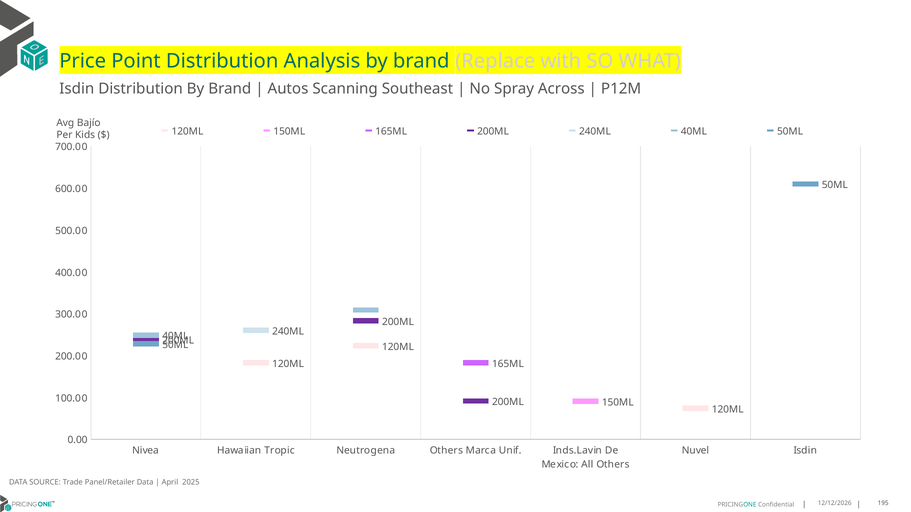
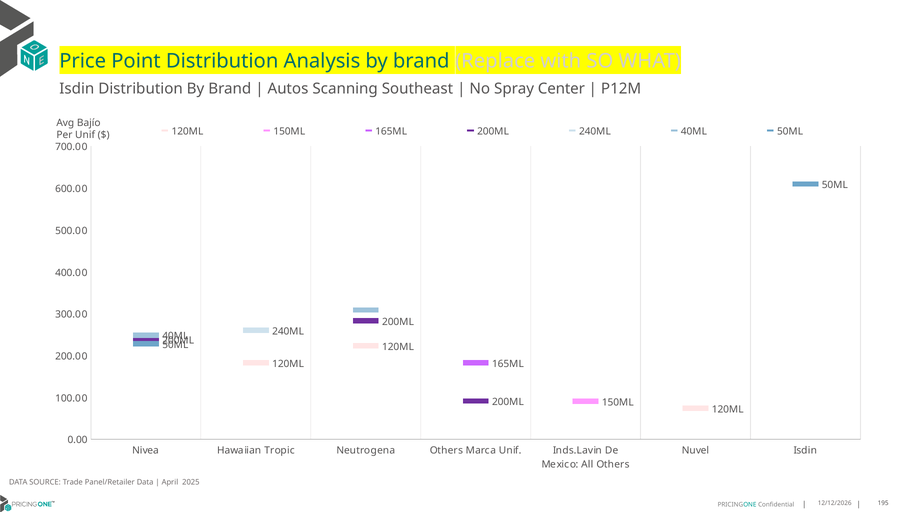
Across: Across -> Center (561, 89)
Per Kids: Kids -> Unif (85, 135)
